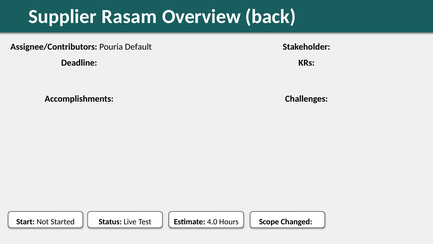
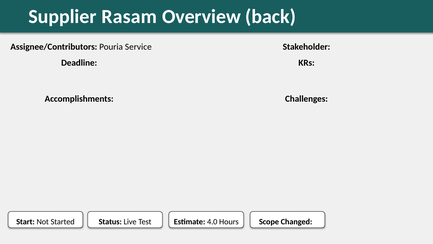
Default: Default -> Service (138, 47)
